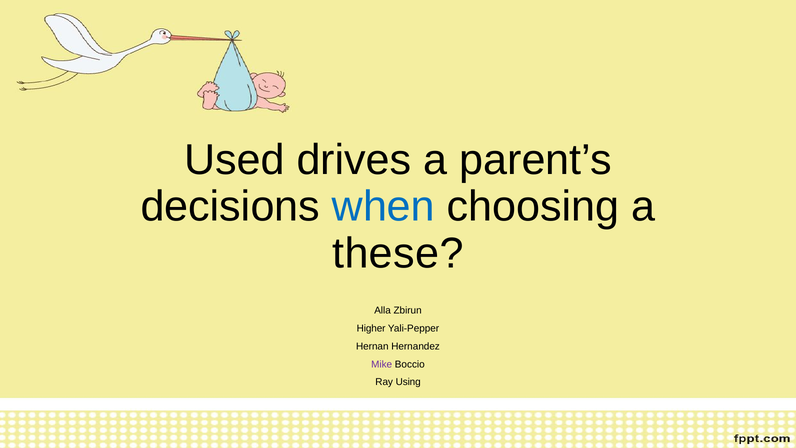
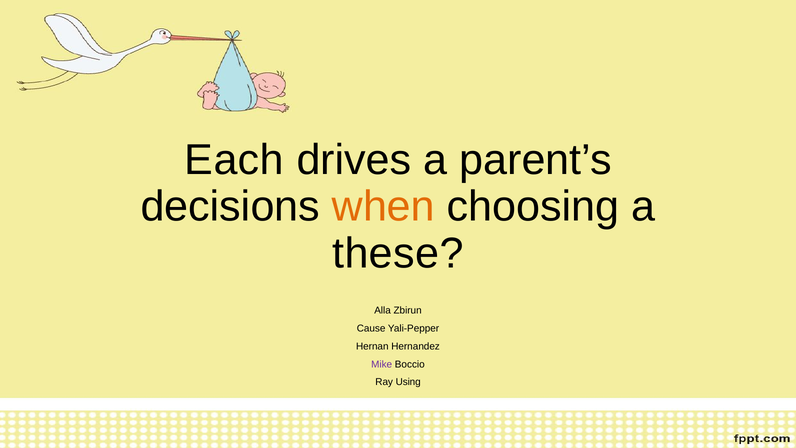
Used: Used -> Each (234, 160)
when colour: blue -> orange (383, 207)
Higher: Higher -> Cause (371, 328)
